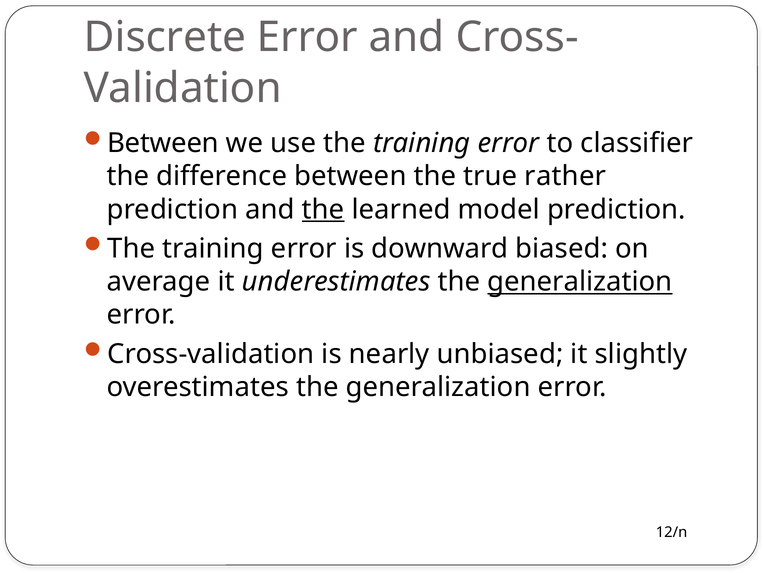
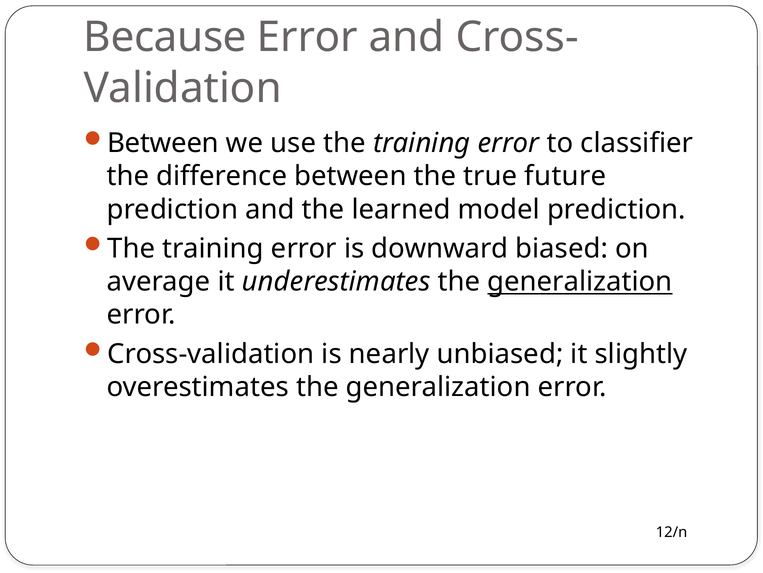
Discrete: Discrete -> Because (165, 37)
rather: rather -> future (565, 176)
the underline: present -> none (323, 209)
